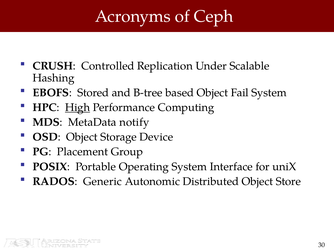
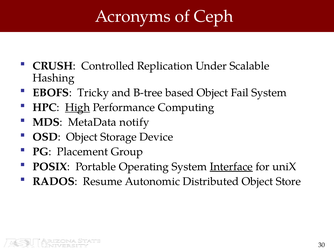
Stored: Stored -> Tricky (93, 93)
Interface underline: none -> present (231, 167)
Generic: Generic -> Resume (103, 182)
